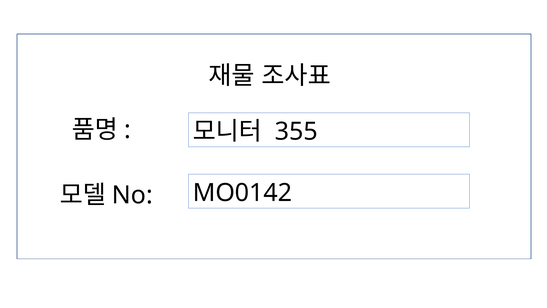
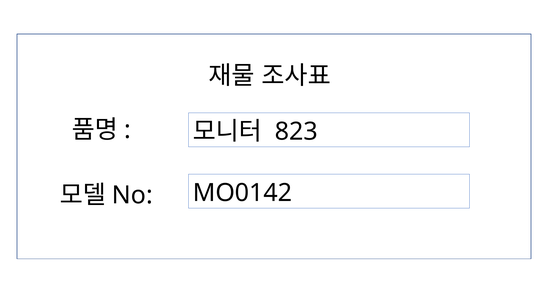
355: 355 -> 823 (296, 131)
